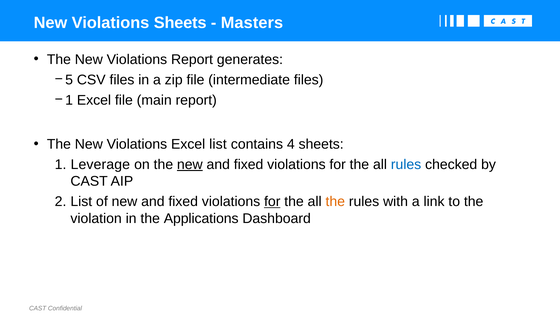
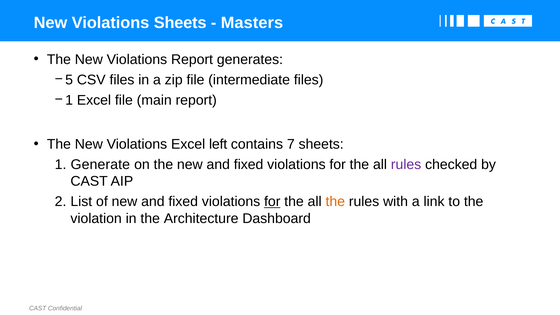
Excel list: list -> left (218, 144)
4: 4 -> 7 (291, 144)
Leverage: Leverage -> Generate (100, 165)
new underline: present -> none (190, 165)
rules colour: blue -> purple (406, 165)
Applications: Applications -> Architecture (201, 218)
